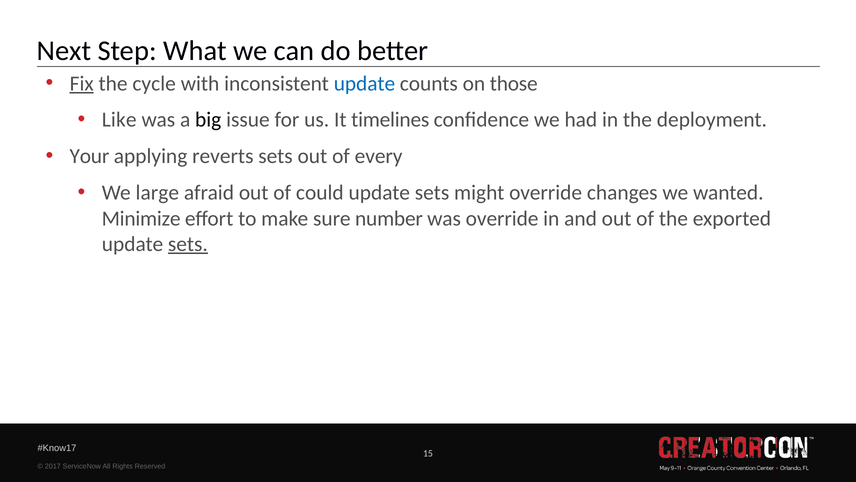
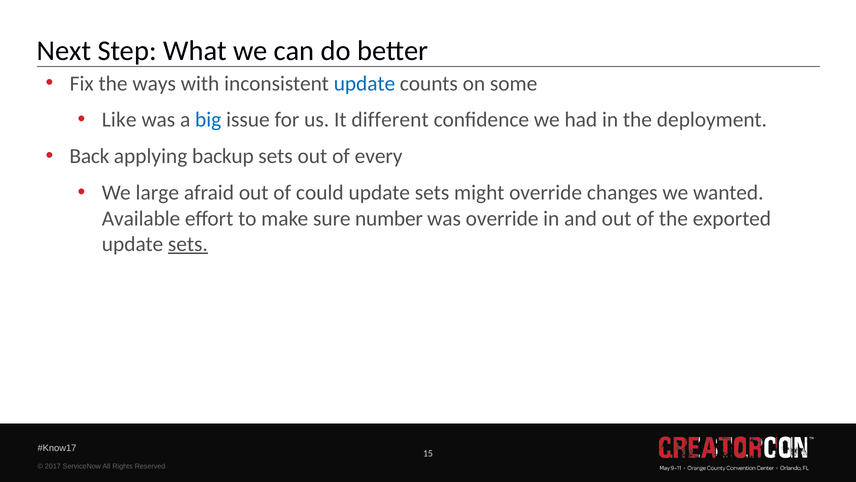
Fix underline: present -> none (82, 83)
cycle: cycle -> ways (154, 83)
those: those -> some (514, 83)
big colour: black -> blue (208, 120)
timelines: timelines -> different (390, 120)
Your: Your -> Back (89, 156)
reverts: reverts -> backup (223, 156)
Minimize: Minimize -> Available (141, 218)
